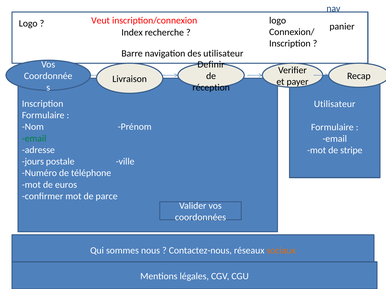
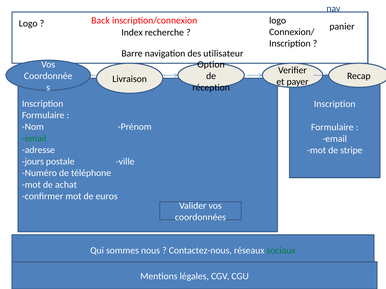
Veut: Veut -> Back (101, 20)
Definir: Definir -> Option (211, 64)
Utilisateur: Utilisateur -> Inscription (335, 104)
euros: euros -> achat (66, 185)
parce: parce -> euros (107, 196)
sociaux colour: orange -> green (281, 251)
